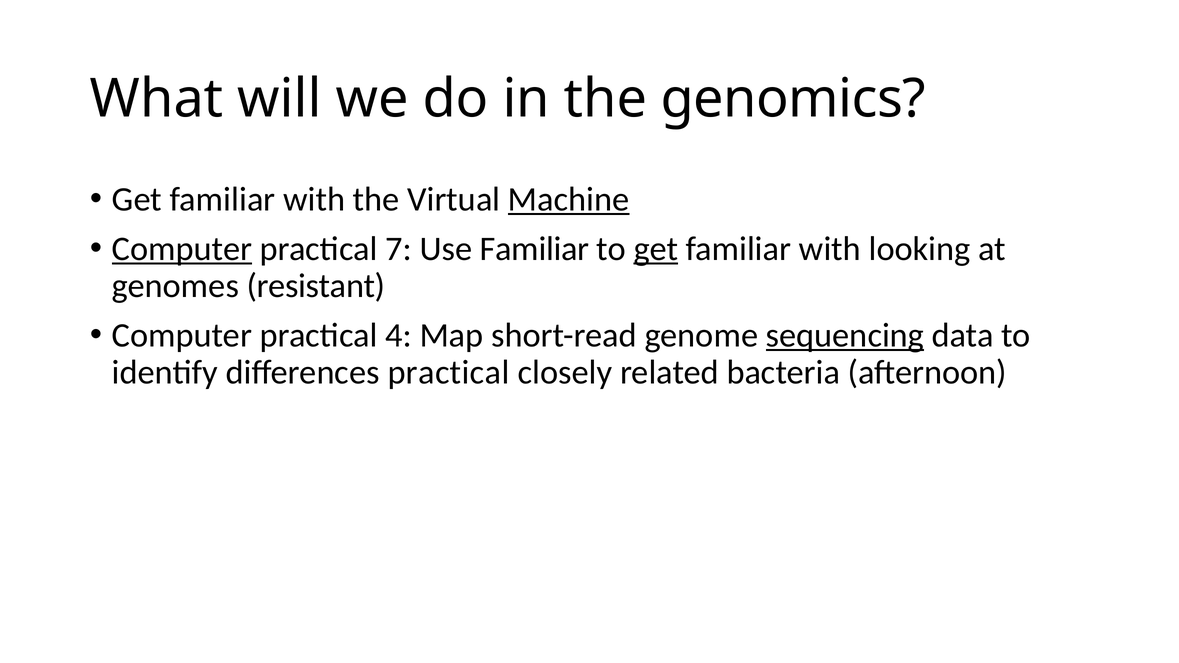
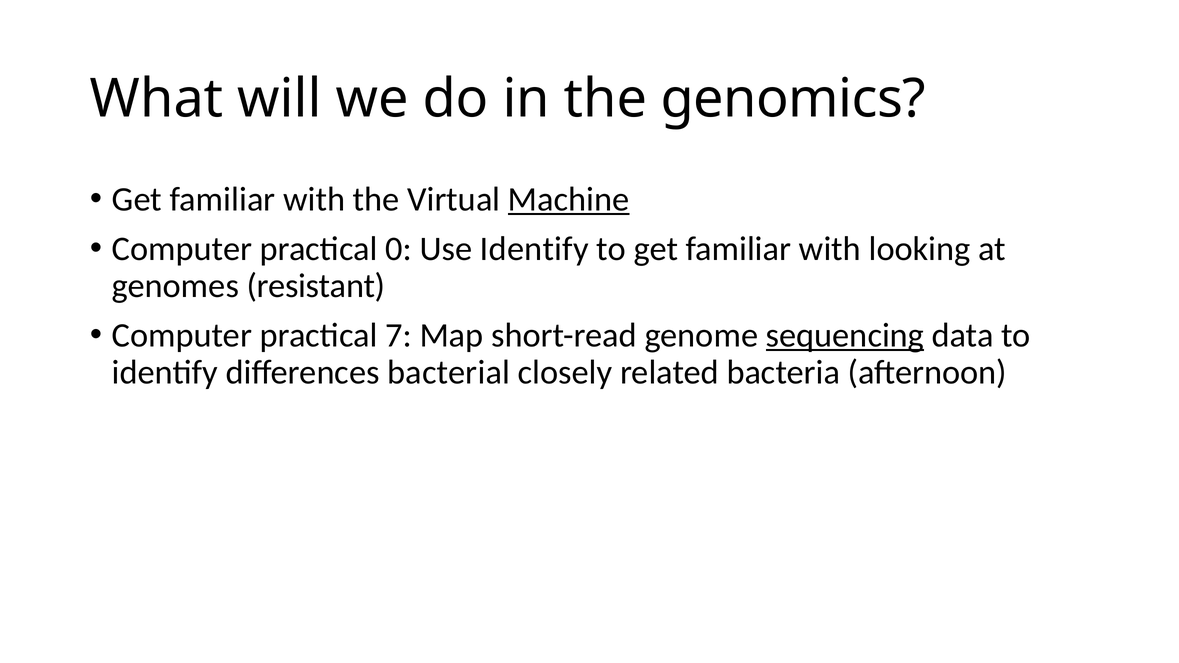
Computer underline: present -> none (182, 249)
7: 7 -> 0 (399, 249)
Use Familiar: Familiar -> Identify (534, 249)
get underline: present -> none (656, 249)
4: 4 -> 7 (399, 335)
differences practical: practical -> bacterial (449, 372)
